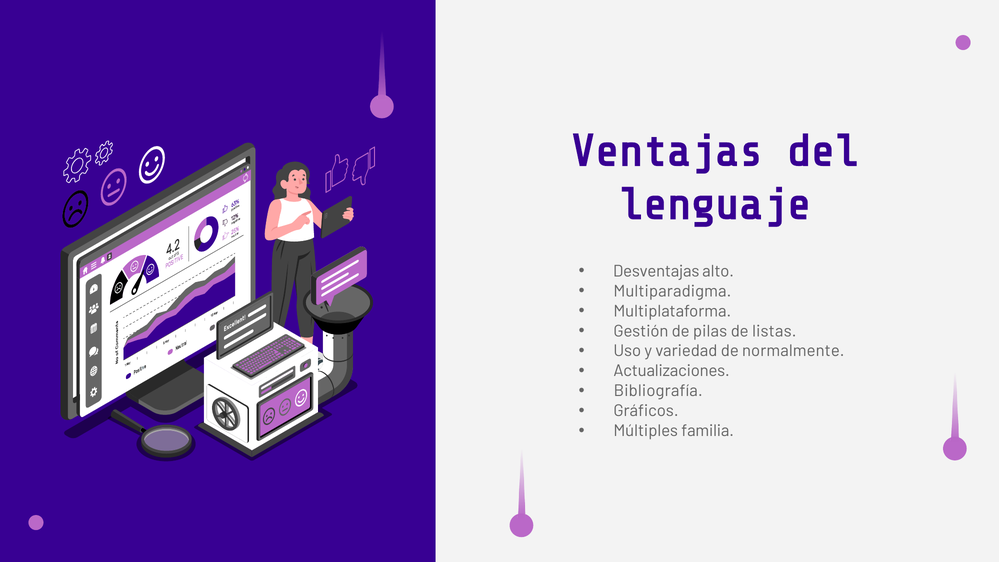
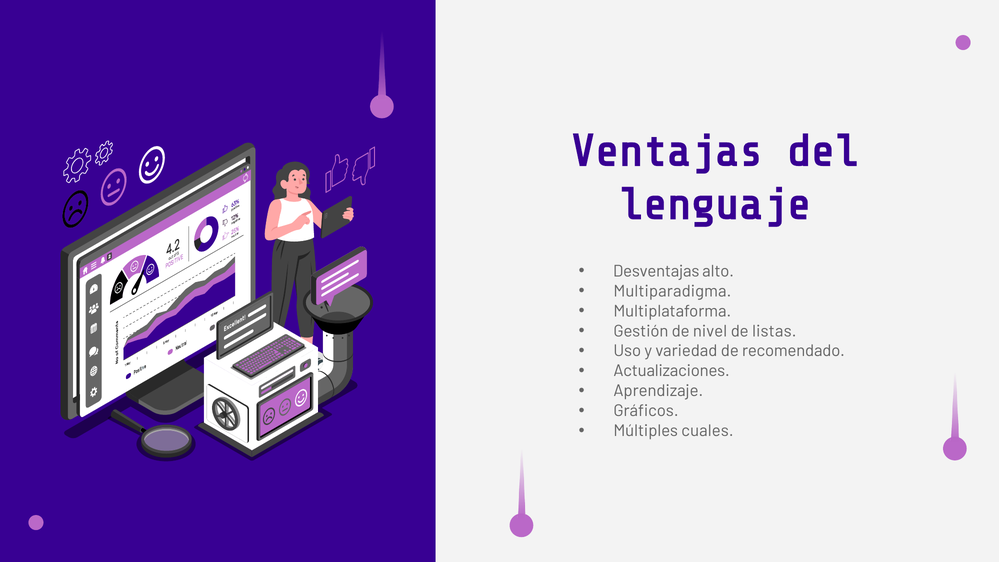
pilas: pilas -> nivel (710, 331)
normalmente: normalmente -> recomendado (793, 351)
Bibliografía: Bibliografía -> Aprendizaje (658, 391)
familia: familia -> cuales (707, 431)
